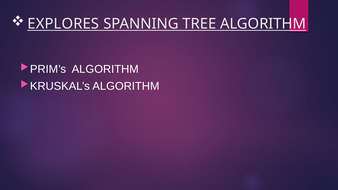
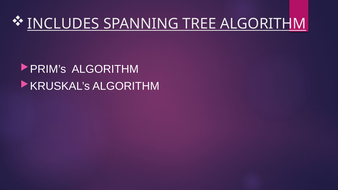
EXPLORES: EXPLORES -> INCLUDES (63, 24)
